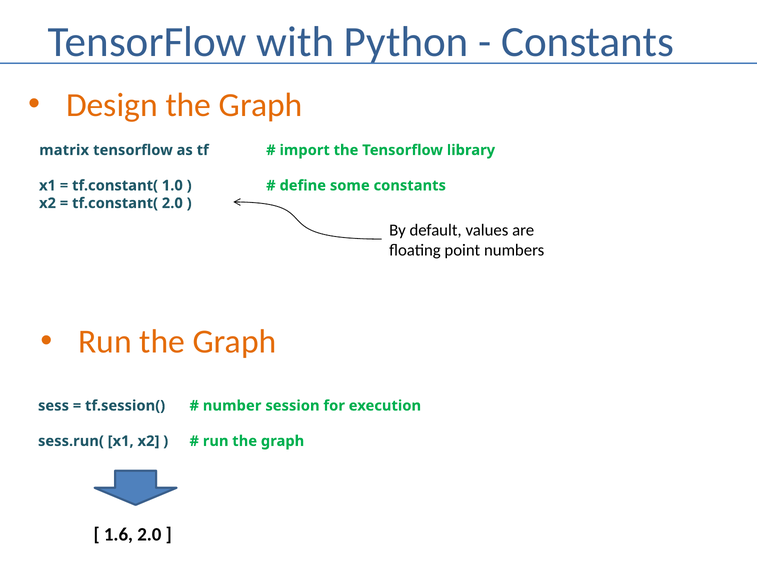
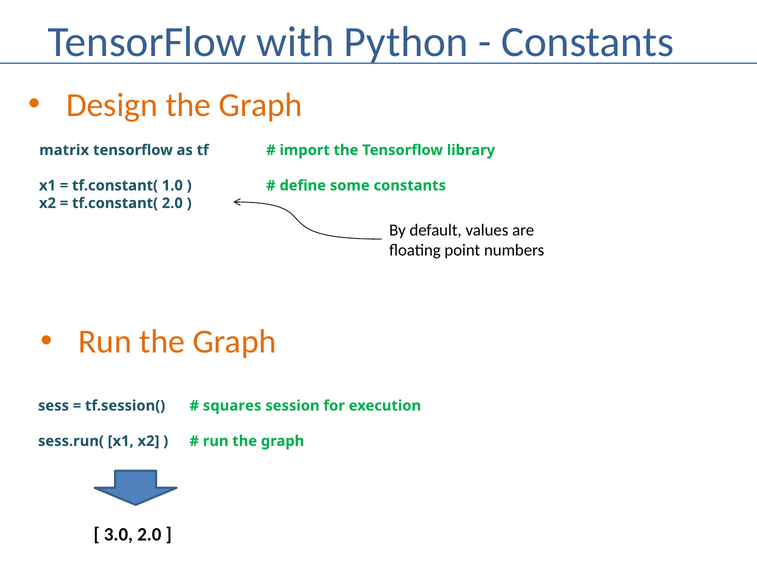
number: number -> squares (232, 406)
1.6: 1.6 -> 3.0 (118, 534)
